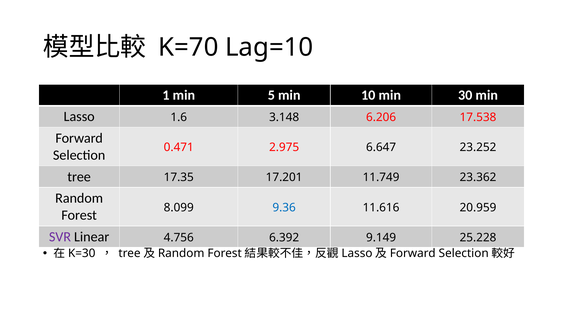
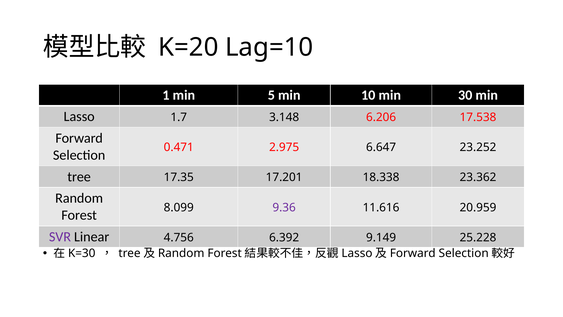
K=70: K=70 -> K=20 (188, 47)
1.6: 1.6 -> 1.7 (179, 117)
11.749: 11.749 -> 18.338 (381, 177)
9.36 colour: blue -> purple (284, 207)
